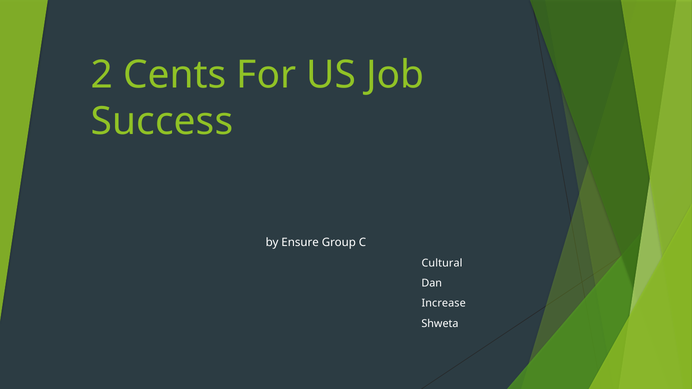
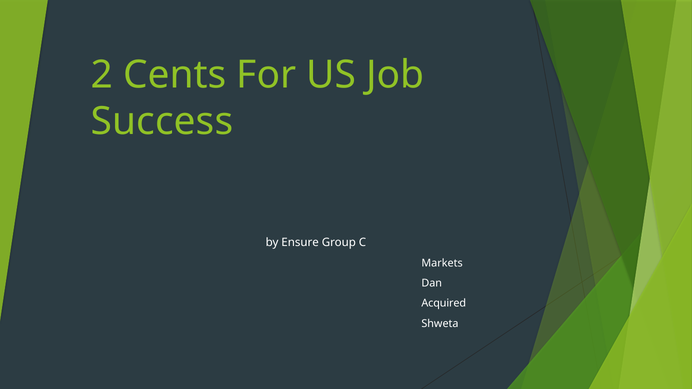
Cultural: Cultural -> Markets (442, 263)
Increase: Increase -> Acquired (444, 304)
